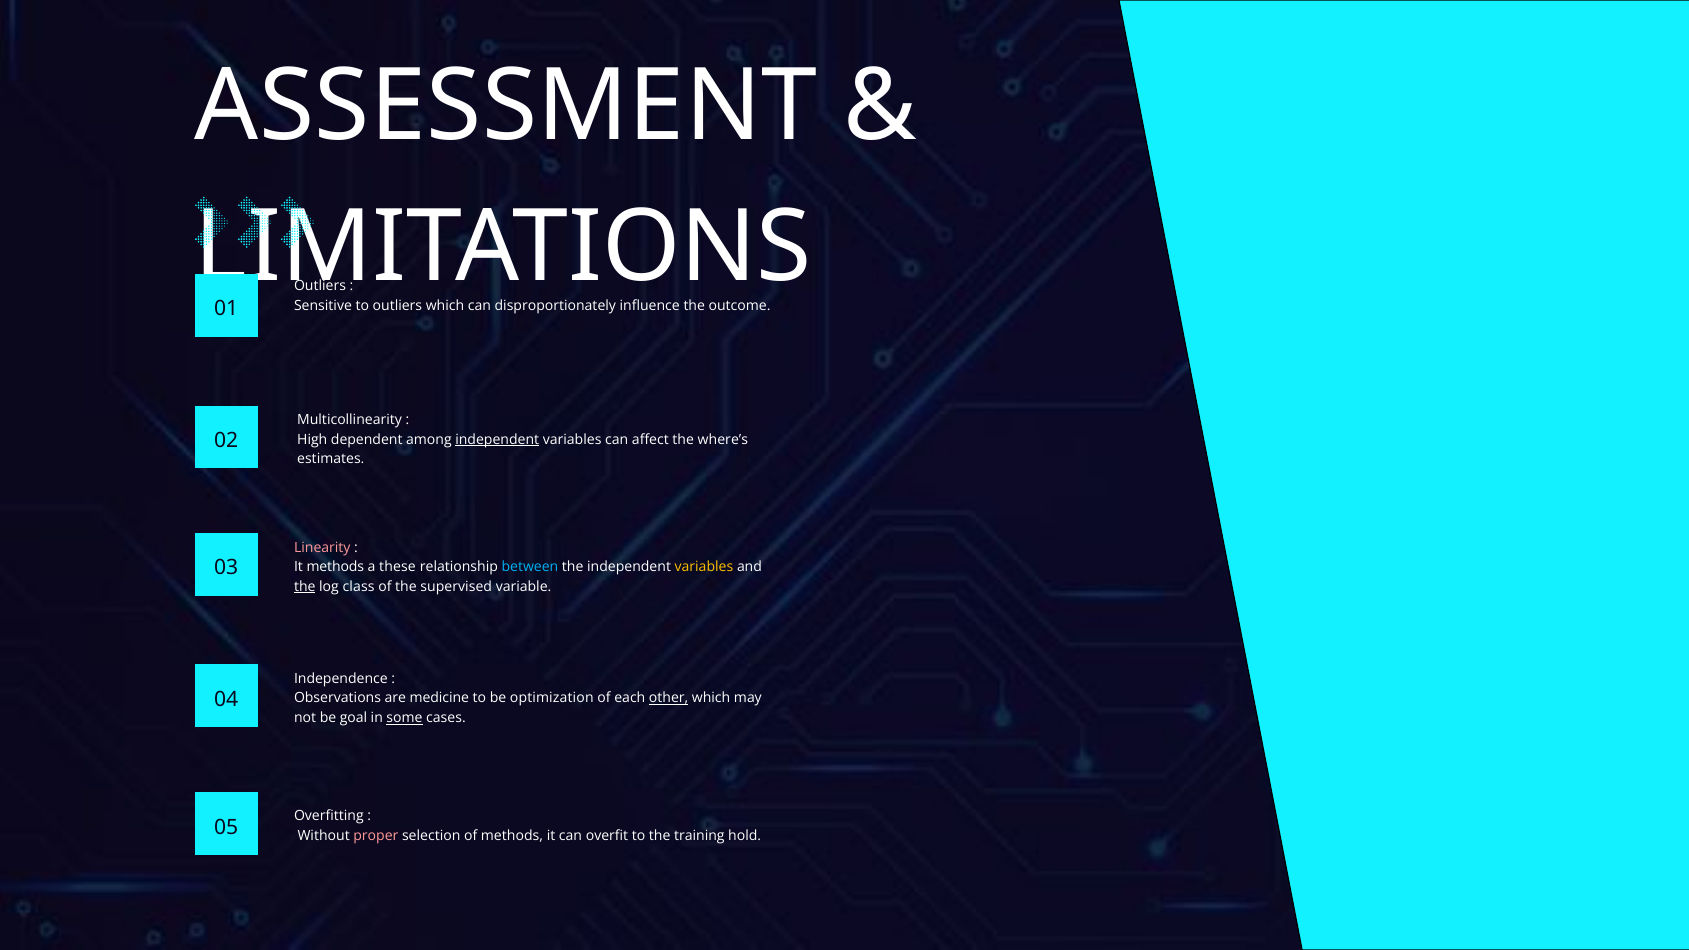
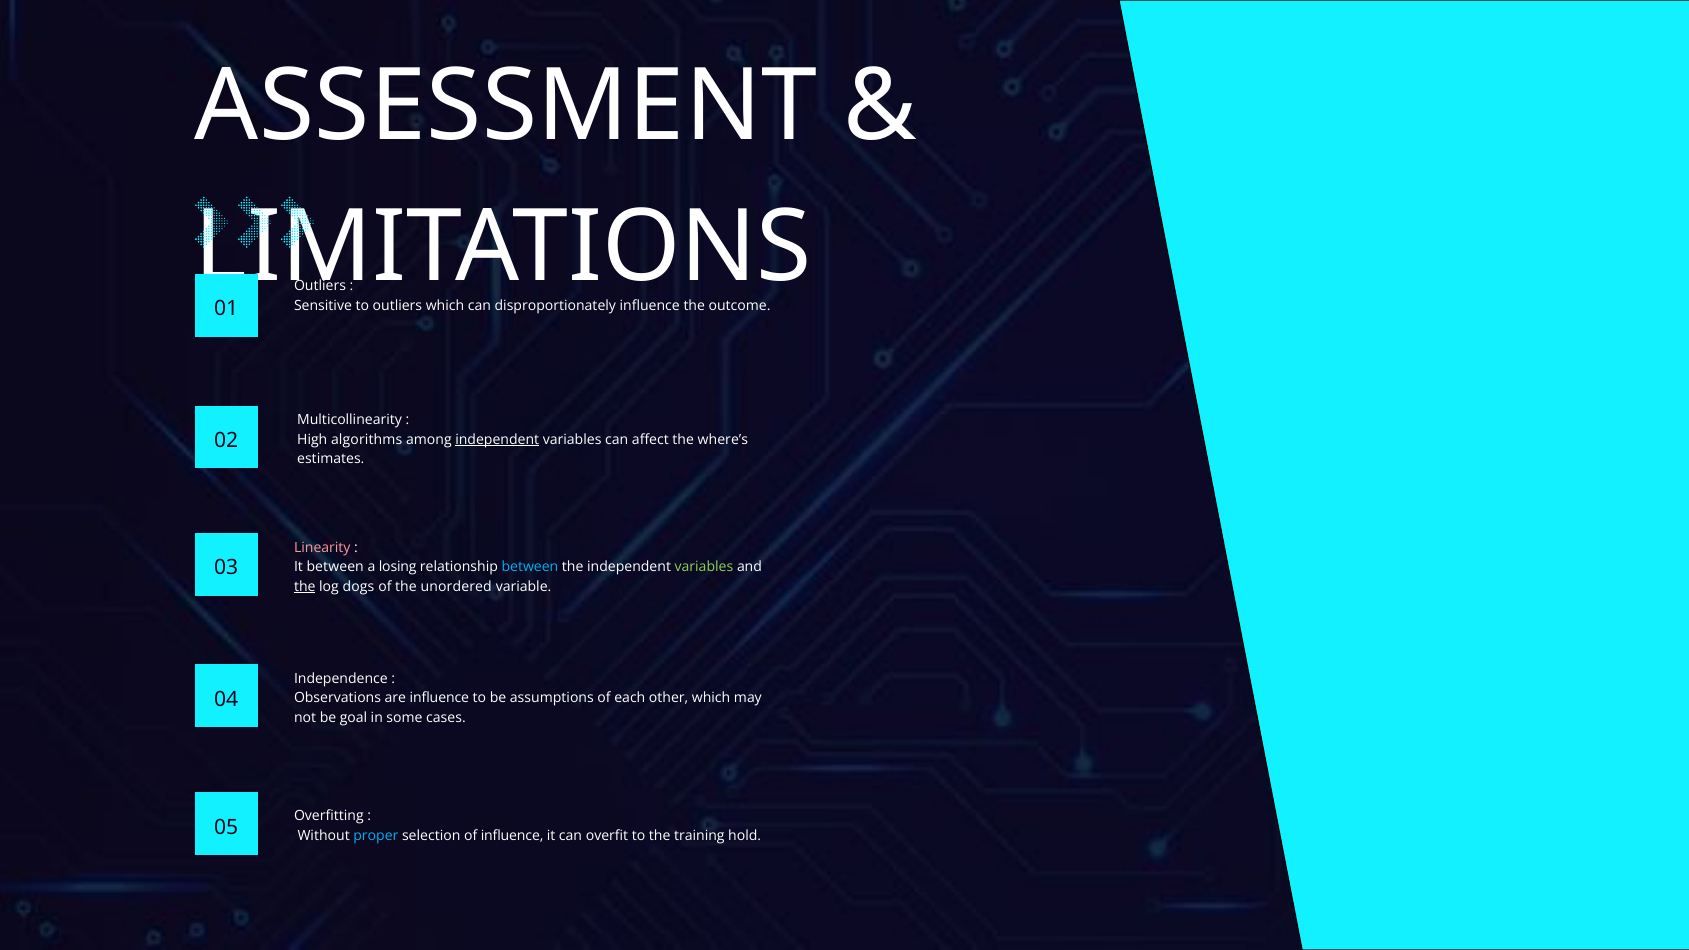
dependent: dependent -> algorithms (367, 439)
It methods: methods -> between (335, 567)
these: these -> losing (398, 567)
variables colour: yellow -> light green (704, 567)
class: class -> dogs (359, 587)
supervised: supervised -> unordered (456, 587)
are medicine: medicine -> influence (439, 698)
optimization: optimization -> assumptions (552, 698)
other underline: present -> none (669, 698)
some underline: present -> none (405, 718)
proper colour: pink -> light blue (376, 836)
of methods: methods -> influence (512, 836)
